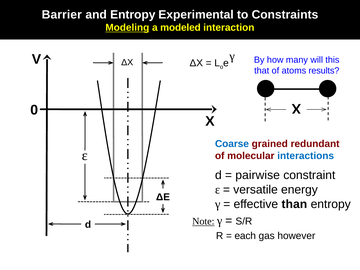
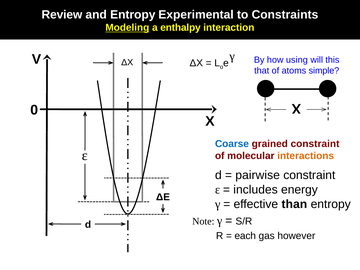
Barrier: Barrier -> Review (62, 15)
modeled: modeled -> enthalpy (180, 28)
many: many -> using (297, 60)
results: results -> simple (324, 71)
grained redundant: redundant -> constraint (315, 144)
interactions colour: blue -> orange (306, 156)
versatile: versatile -> includes (256, 190)
Note underline: present -> none (203, 221)
